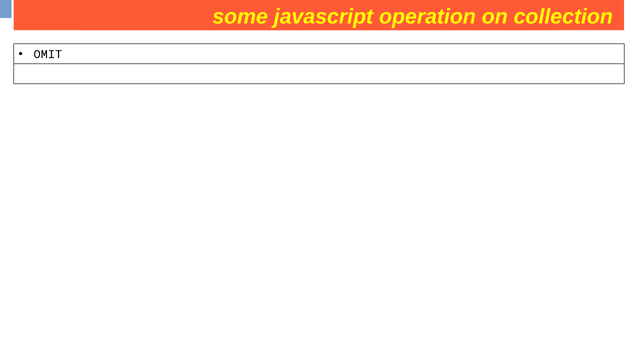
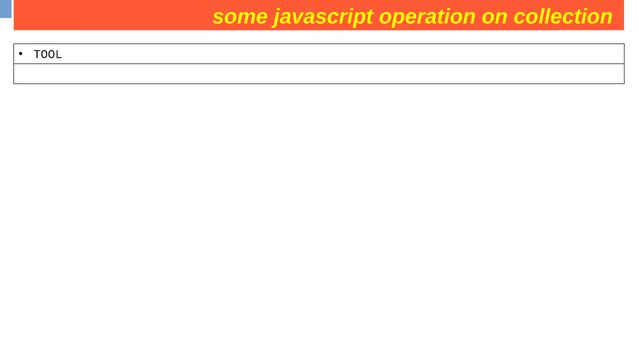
OMIT: OMIT -> TOOL (48, 54)
